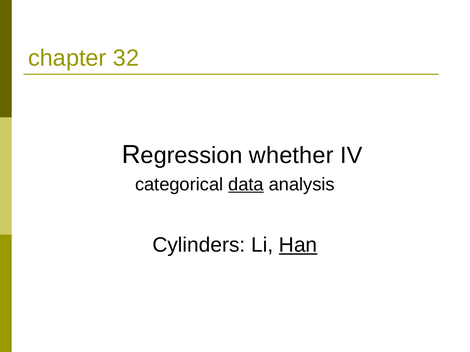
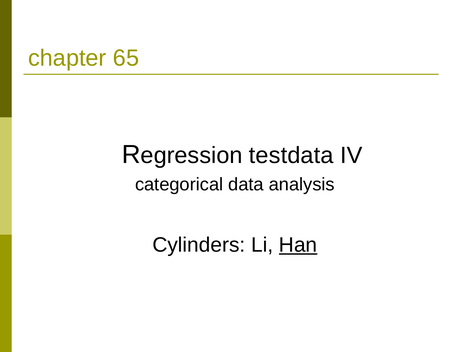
32: 32 -> 65 (126, 58)
whether: whether -> testdata (291, 156)
data underline: present -> none (246, 185)
